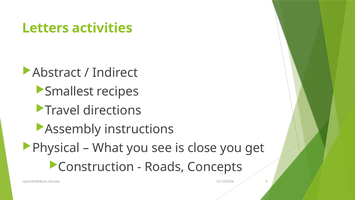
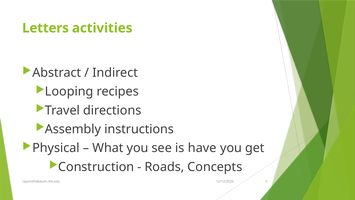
Smallest: Smallest -> Looping (69, 91)
close: close -> have (202, 148)
